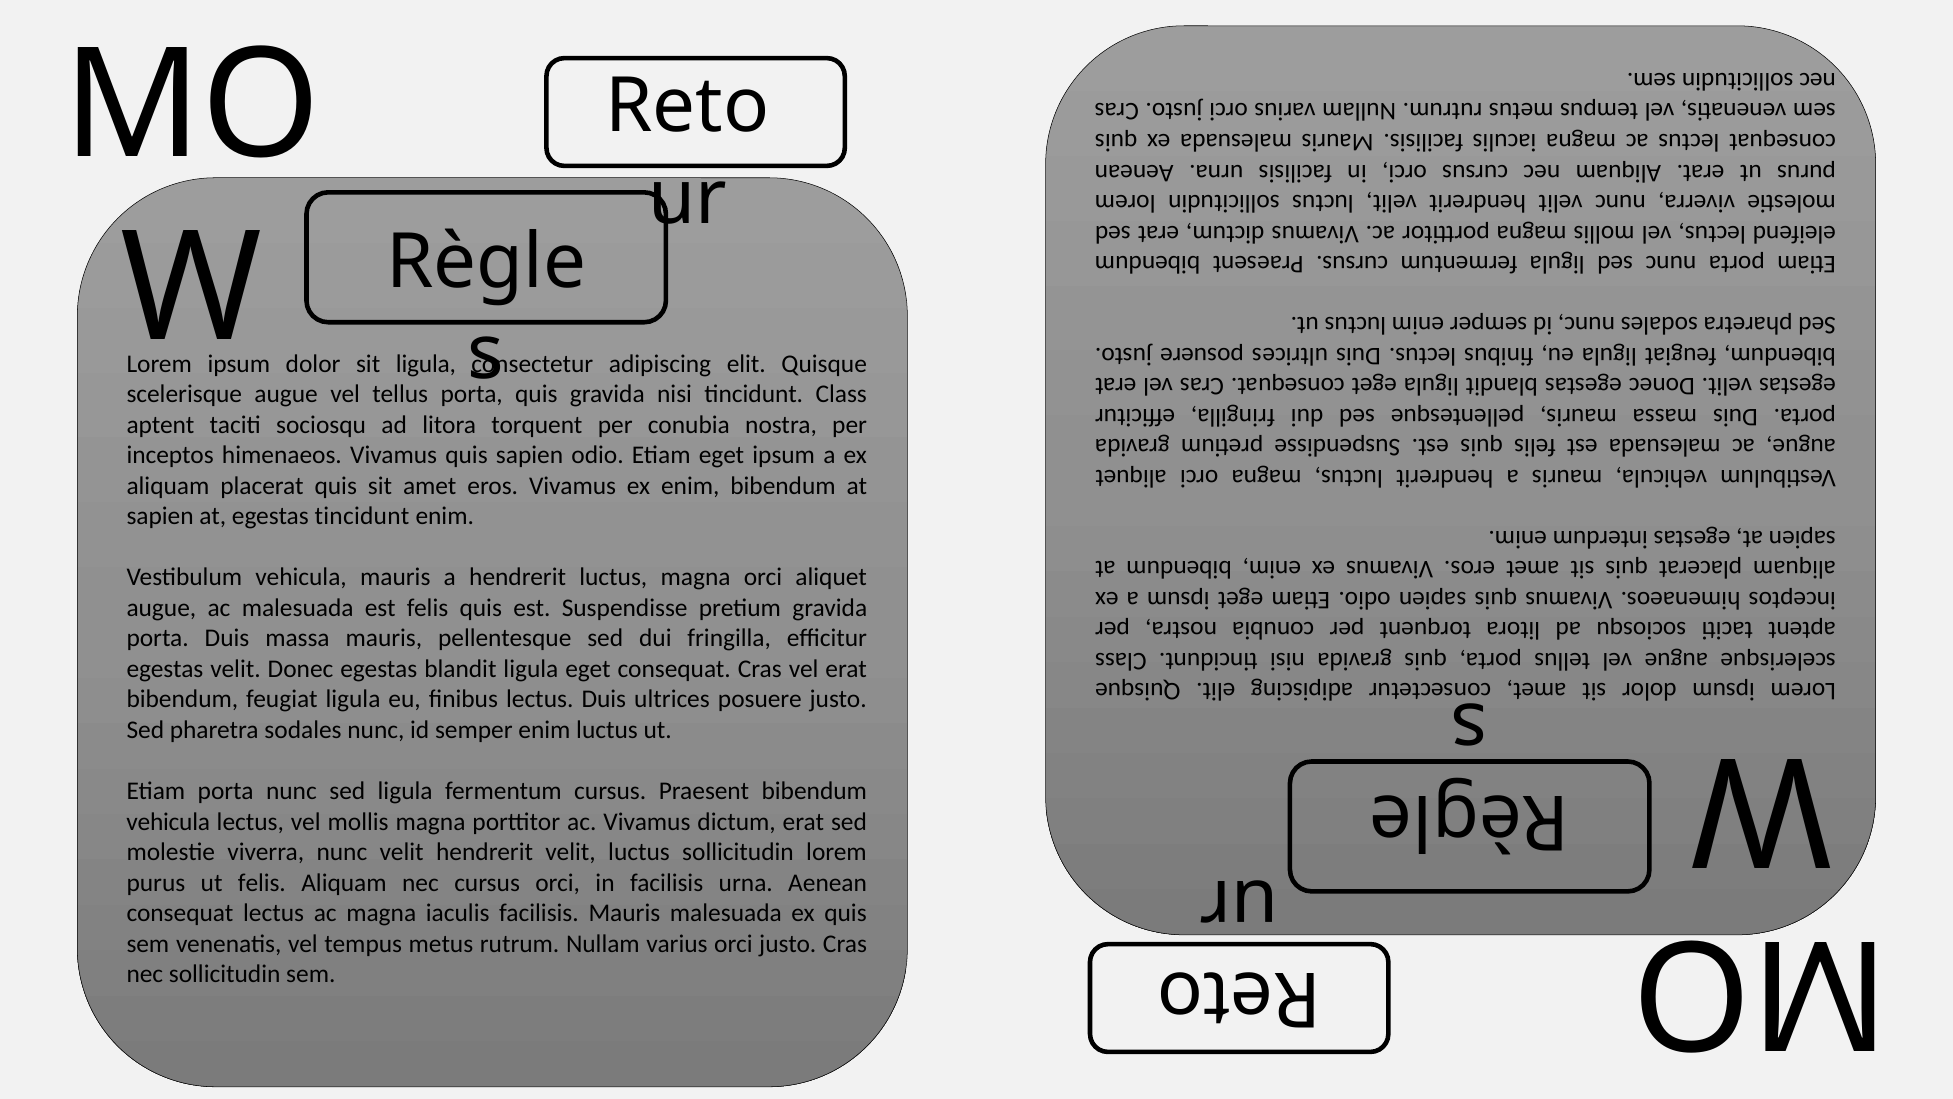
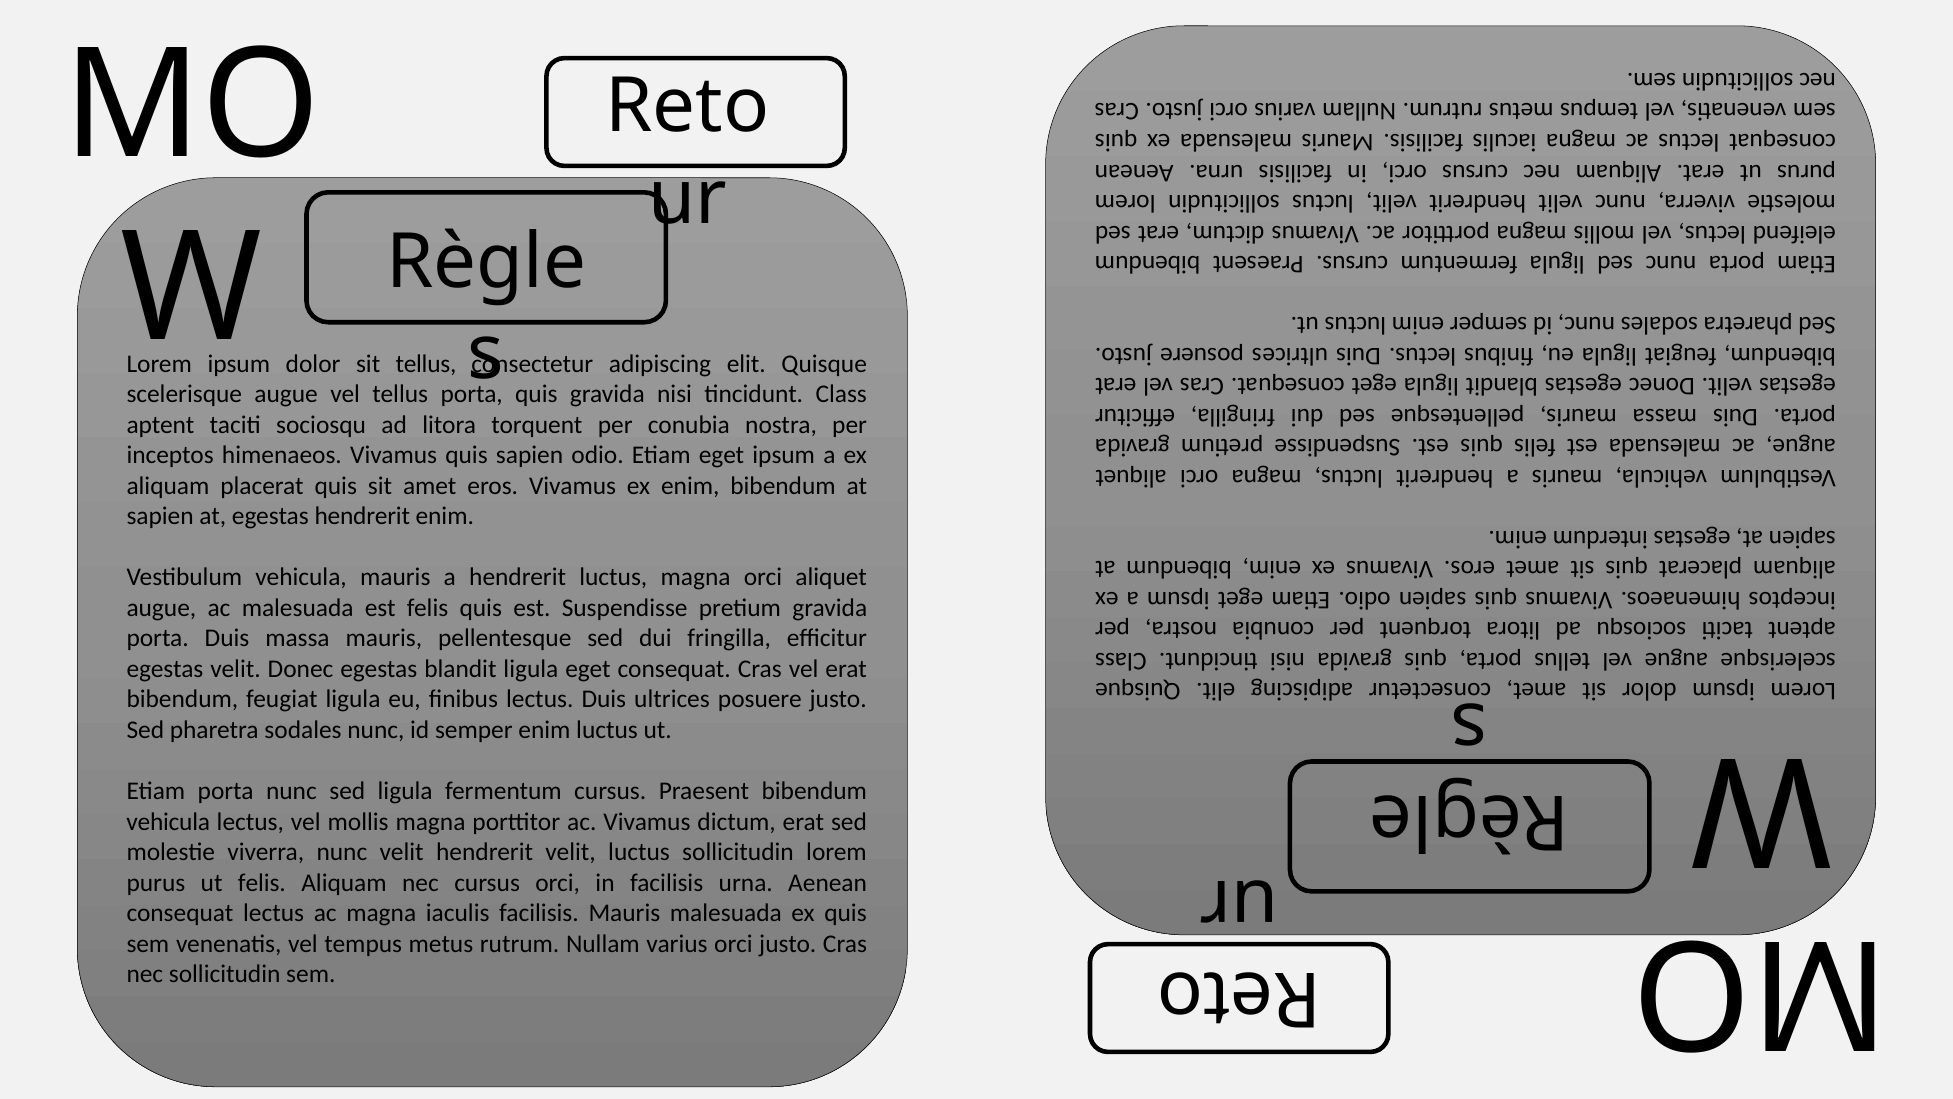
sit ligula: ligula -> tellus (426, 364)
egestas tincidunt: tincidunt -> hendrerit (362, 516)
